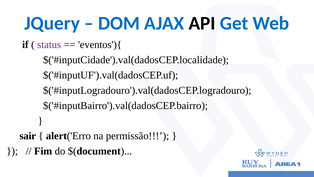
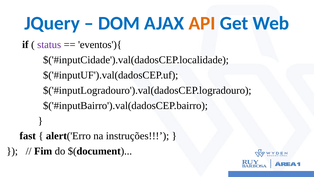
API colour: black -> orange (202, 23)
sair: sair -> fast (28, 136)
permissão: permissão -> instruções (138, 136)
